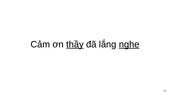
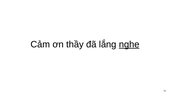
thầy underline: present -> none (75, 44)
